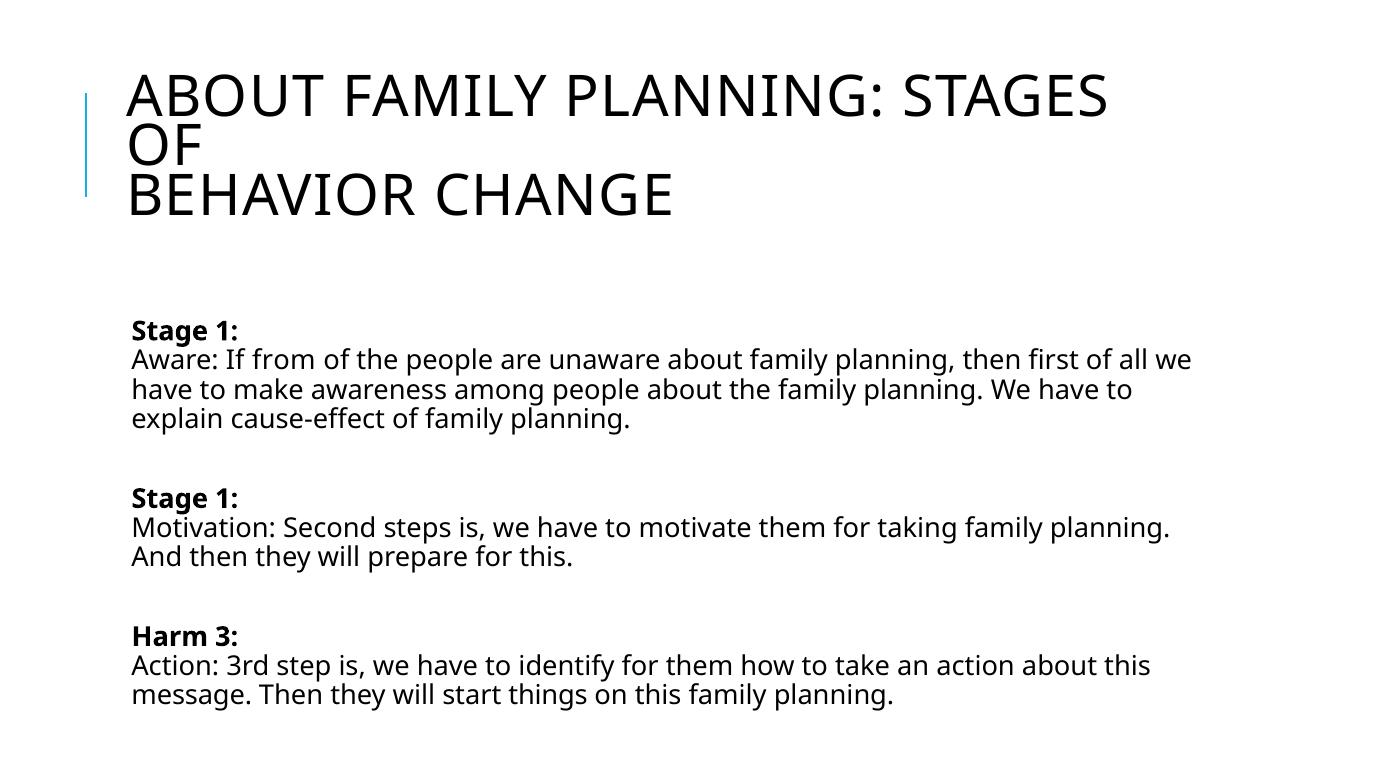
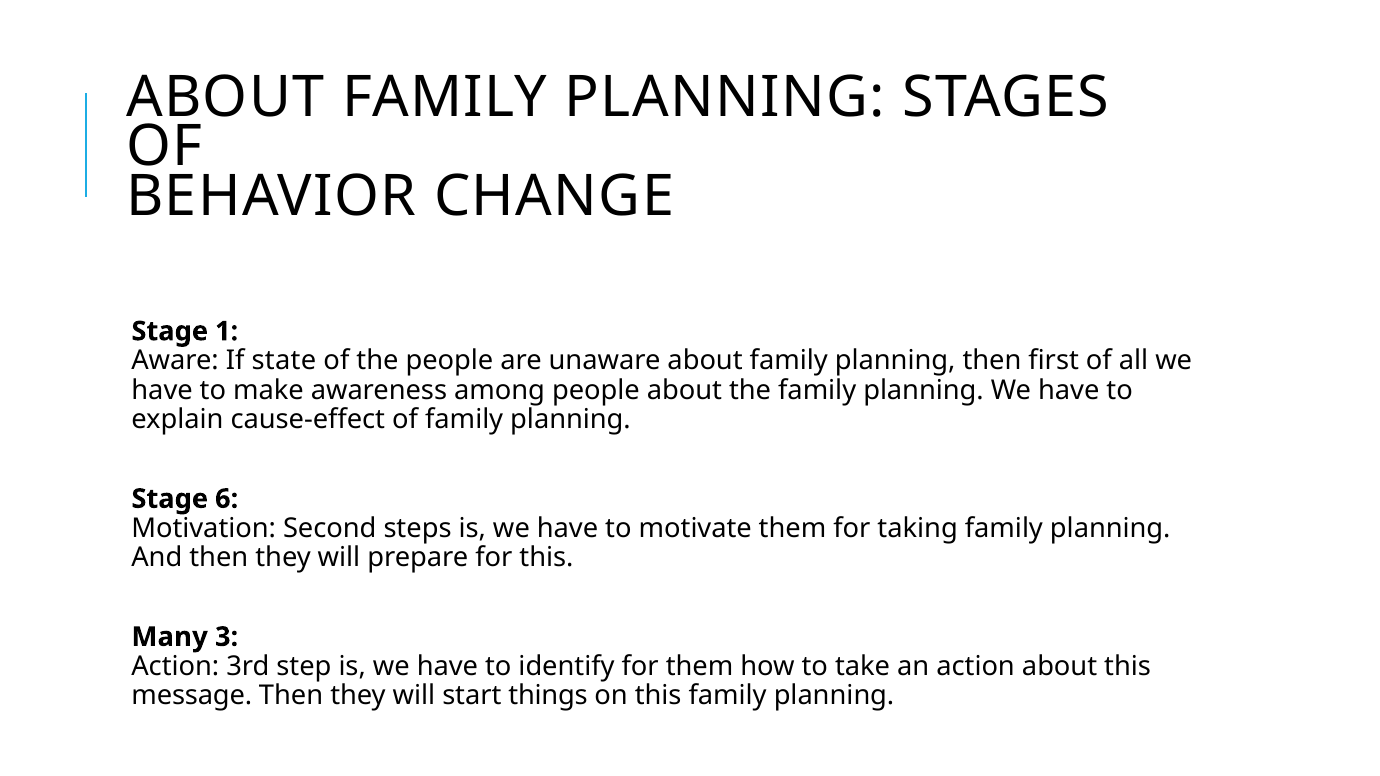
from: from -> state (284, 361)
1: 1 -> 6 (227, 499)
Harm: Harm -> Many (170, 637)
